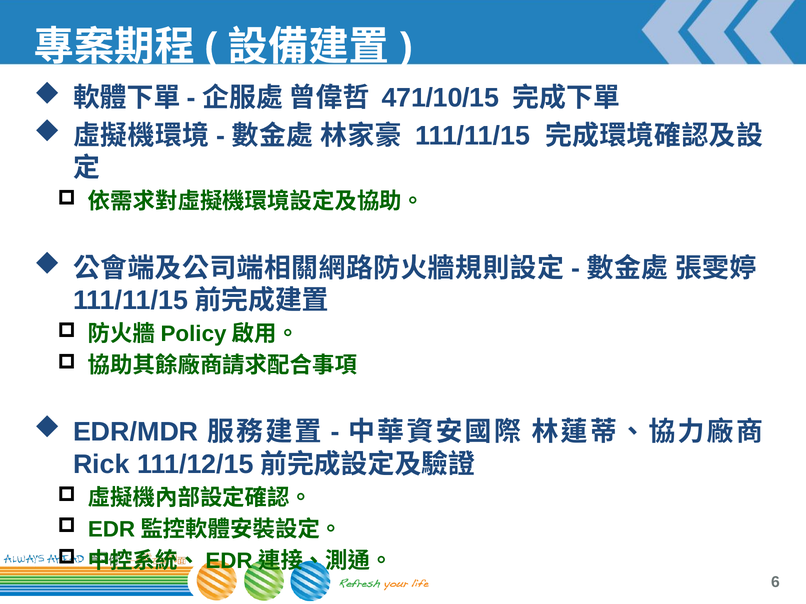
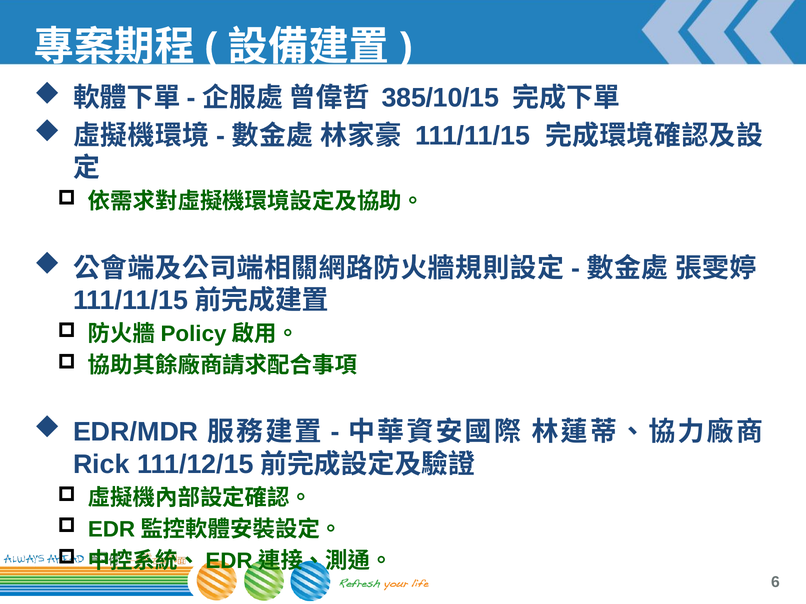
471/10/15: 471/10/15 -> 385/10/15 (440, 98)
